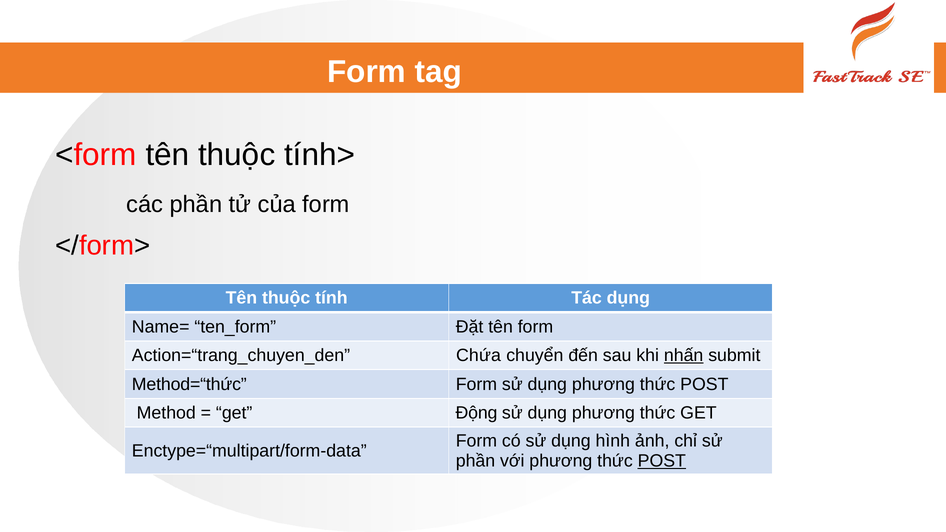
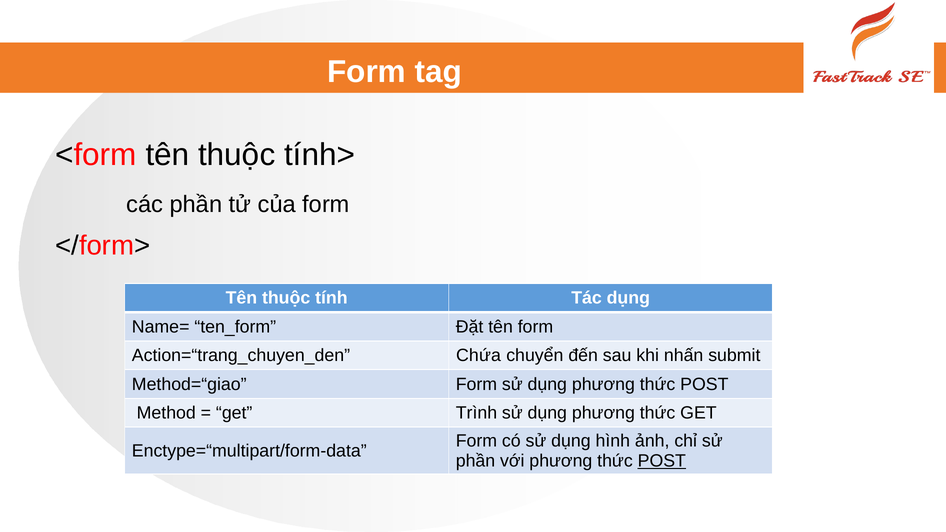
nhấn underline: present -> none (684, 356)
Method=“thức: Method=“thức -> Method=“giao (189, 384)
Động: Động -> Trình (476, 413)
